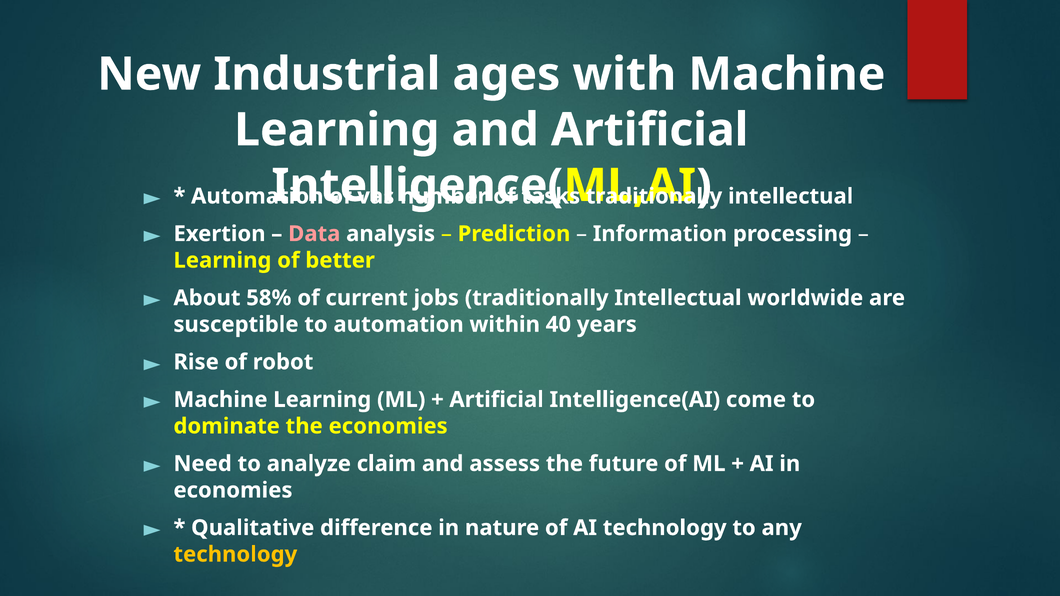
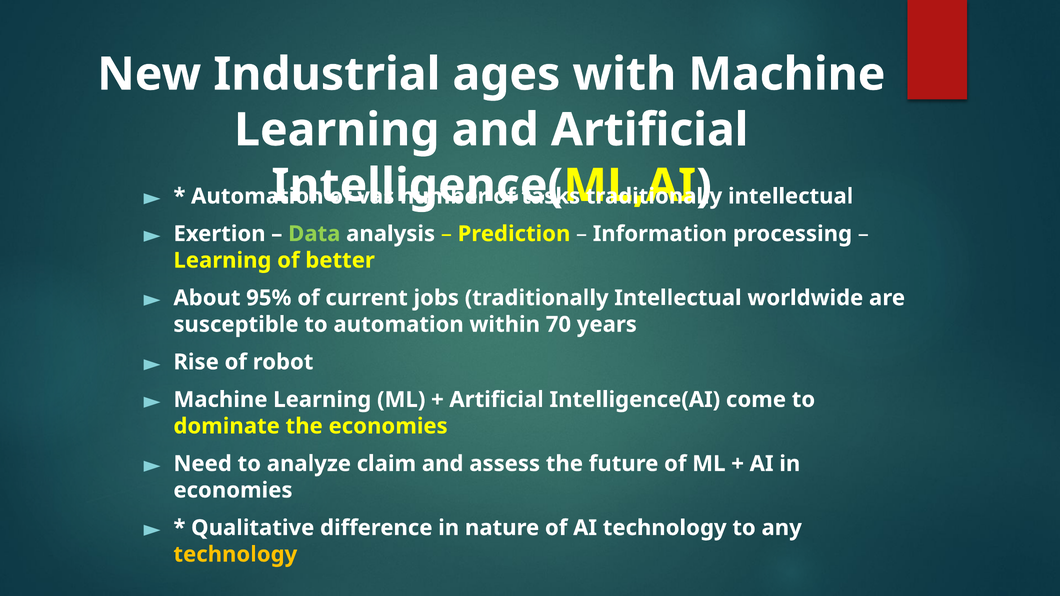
Data colour: pink -> light green (314, 234)
58%: 58% -> 95% (269, 298)
40: 40 -> 70 (558, 325)
